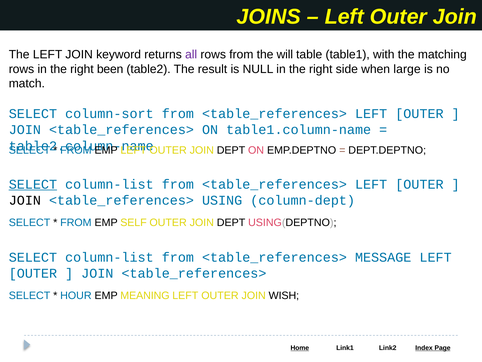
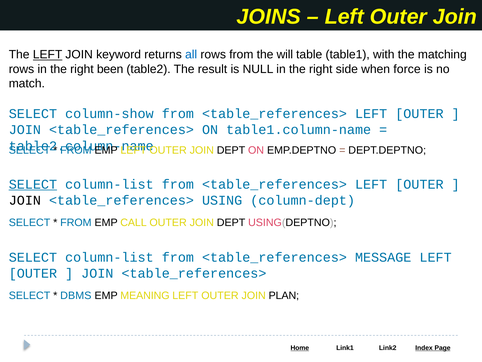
LEFT underline: none -> present (48, 55)
all colour: purple -> blue (191, 55)
large: large -> force (407, 69)
column-sort: column-sort -> column-show (109, 114)
SELF: SELF -> CALL (133, 222)
HOUR: HOUR -> DBMS (76, 295)
WISH: WISH -> PLAN (284, 295)
